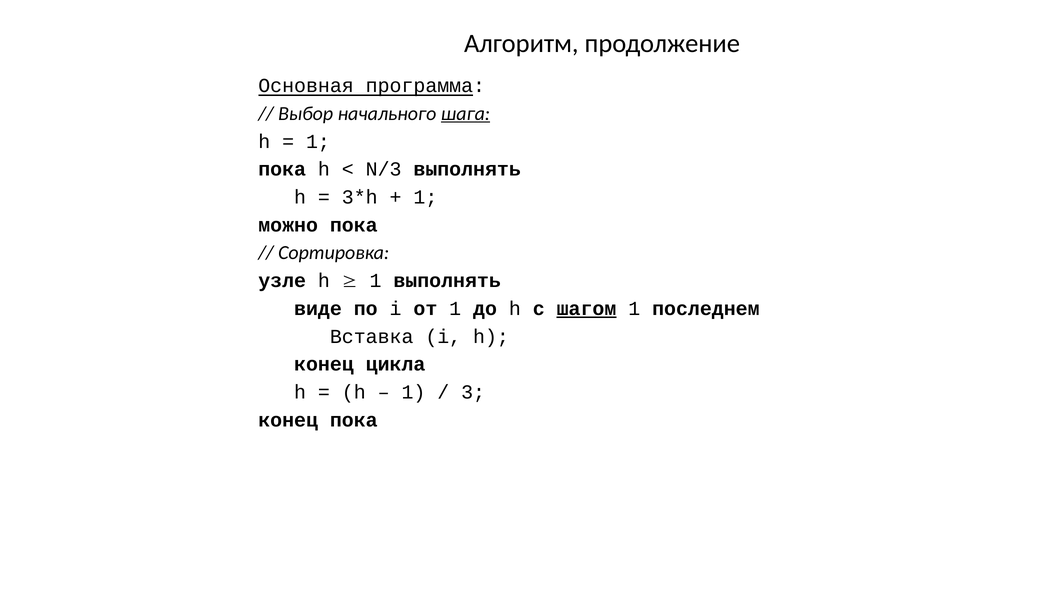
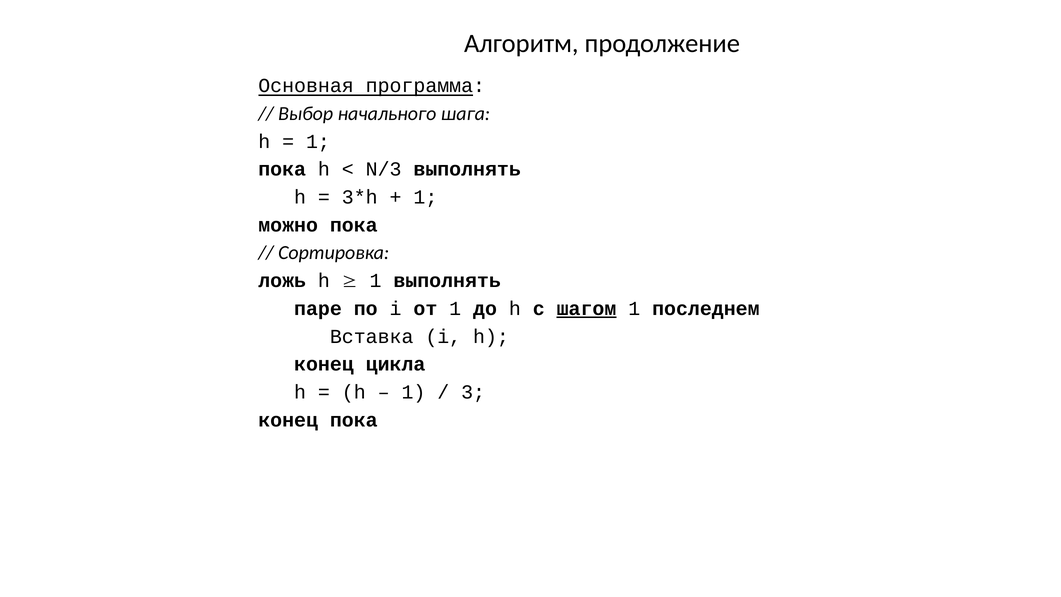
шага underline: present -> none (466, 114)
узле: узле -> ложь (282, 281)
виде: виде -> паре (318, 309)
